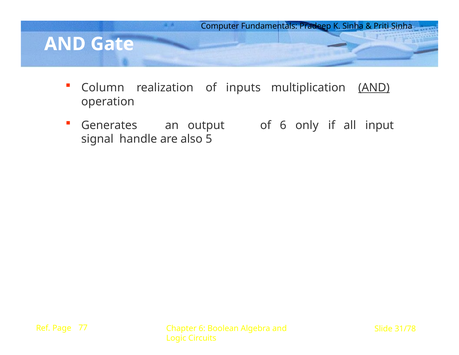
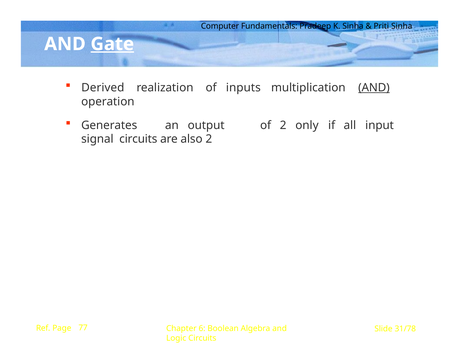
Gate underline: none -> present (112, 44)
Column: Column -> Derived (103, 88)
of 6: 6 -> 2 (283, 125)
signal handle: handle -> circuits (138, 139)
also 5: 5 -> 2 (209, 139)
